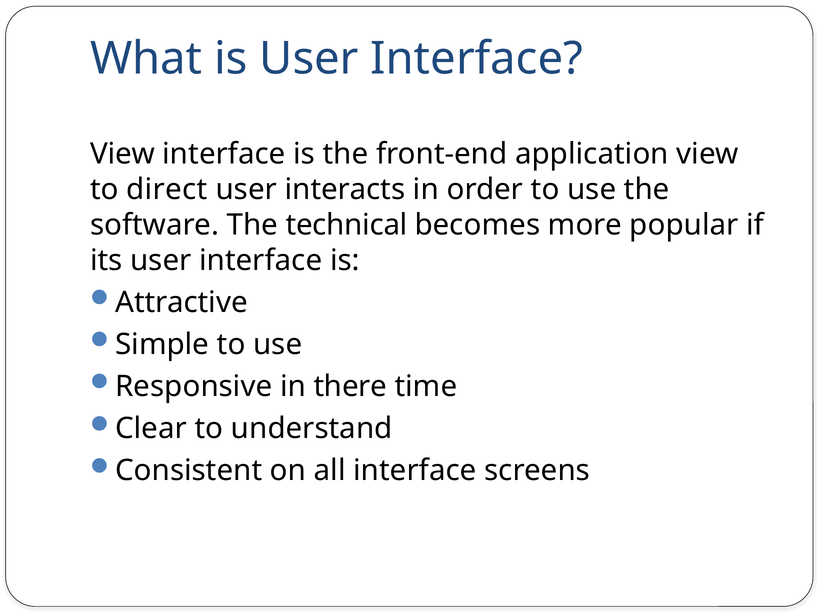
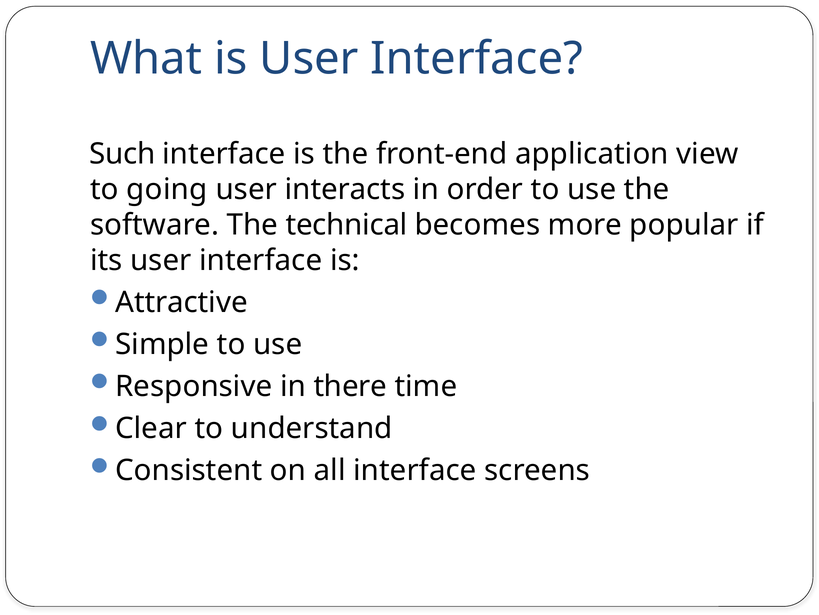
View: View -> Such (123, 154)
direct: direct -> going (167, 189)
